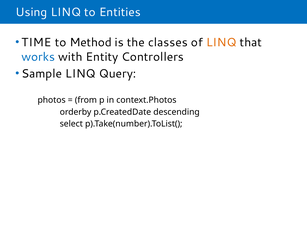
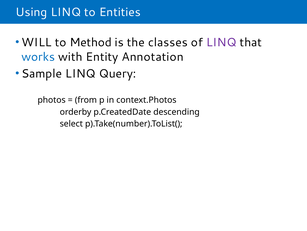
TIME: TIME -> WILL (36, 42)
LINQ colour: orange -> purple (221, 42)
Controllers: Controllers -> Annotation (153, 57)
